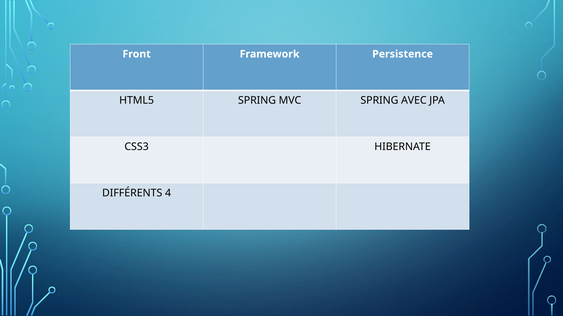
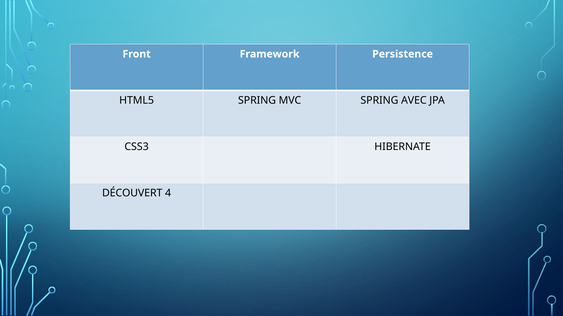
DIFFÉRENTS: DIFFÉRENTS -> DÉCOUVERT (132, 193)
